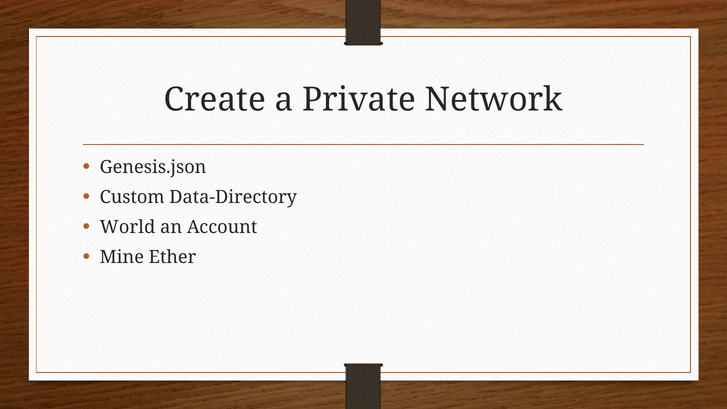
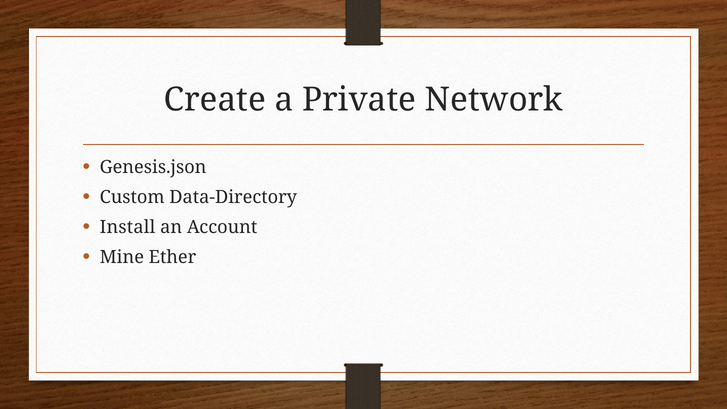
World: World -> Install (128, 227)
